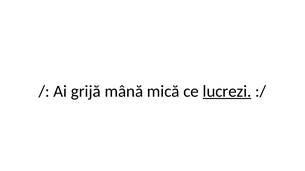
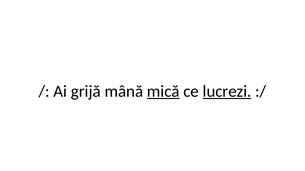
mică underline: none -> present (163, 92)
